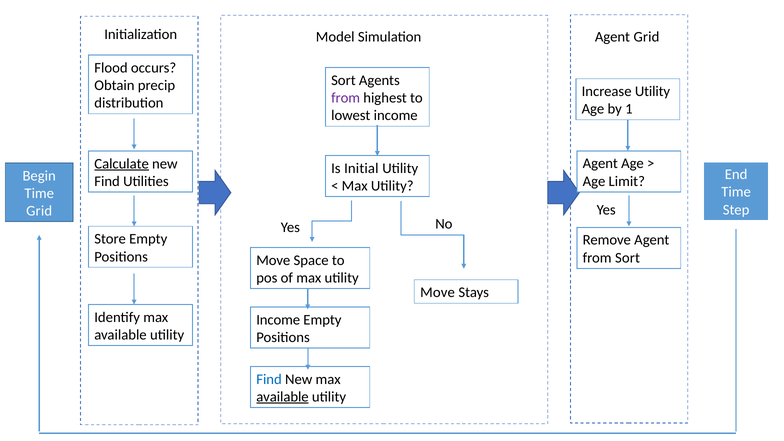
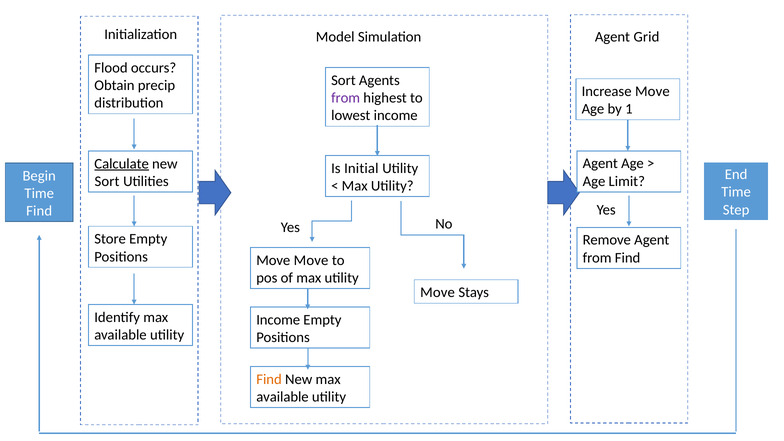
Increase Utility: Utility -> Move (652, 91)
Find: Find -> Sort (107, 181)
Grid: Grid -> Find (39, 211)
from Sort: Sort -> Find (628, 258)
Move Space: Space -> Move (311, 260)
Find colour: blue -> orange (269, 379)
available underline: present -> none (282, 397)
